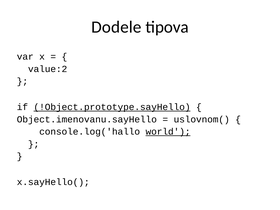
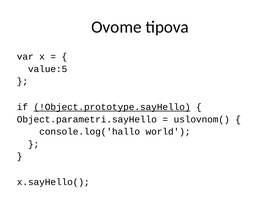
Dodele: Dodele -> Ovome (116, 27)
value:2: value:2 -> value:5 (48, 69)
Object.imenovanu.sayHello: Object.imenovanu.sayHello -> Object.parametri.sayHello (87, 119)
world underline: present -> none (168, 132)
